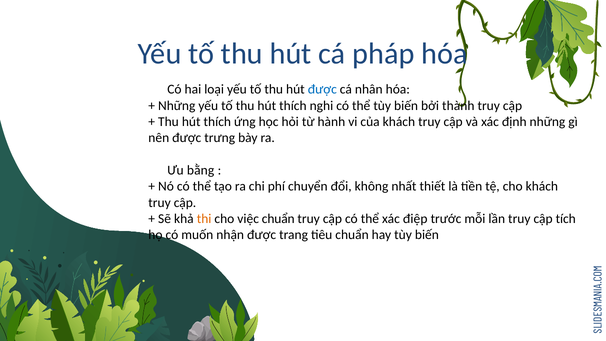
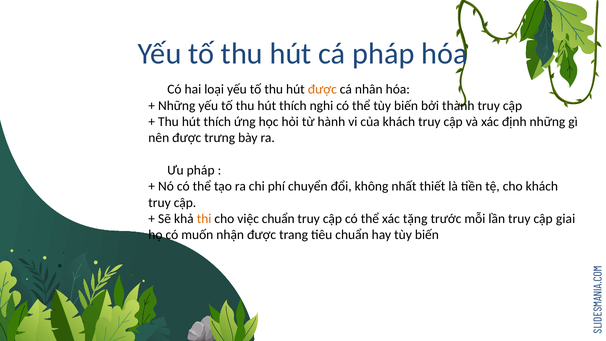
được colour: blue -> orange (322, 89)
Ưu bằng: bằng -> pháp (201, 170)
điệp: điệp -> tặng (415, 219)
tích: tích -> giai (566, 219)
